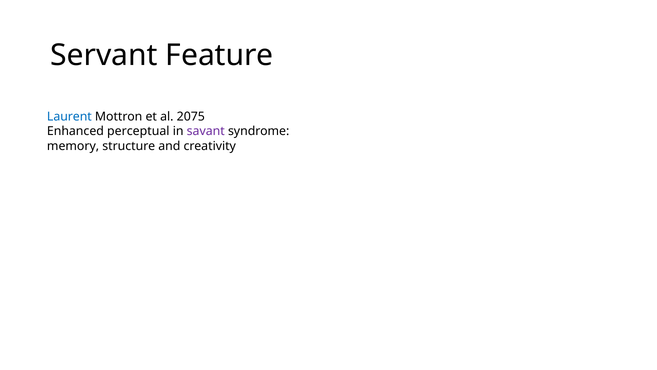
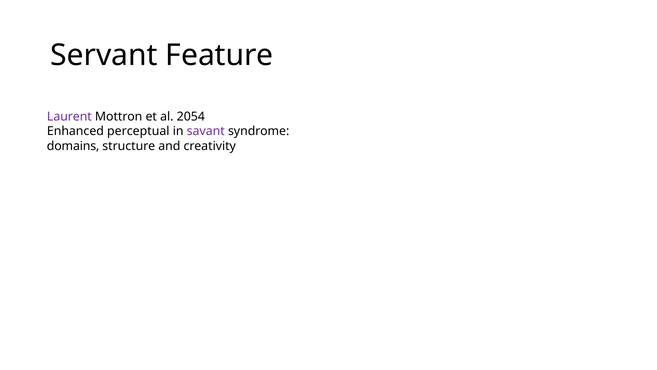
Laurent colour: blue -> purple (69, 116)
2075: 2075 -> 2054 (191, 116)
memory: memory -> domains (73, 146)
